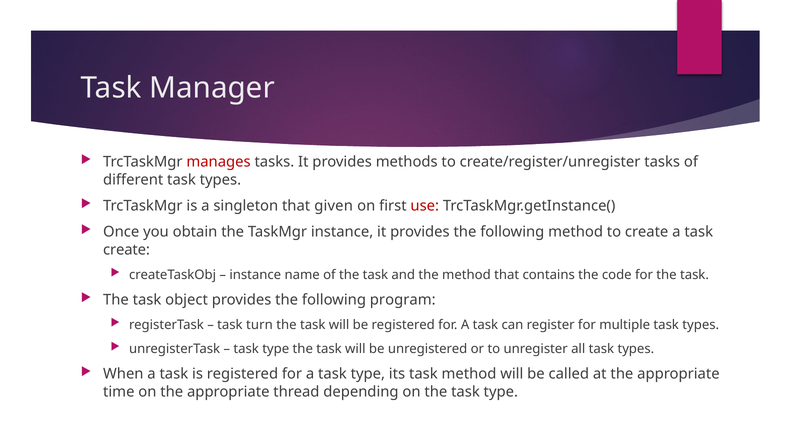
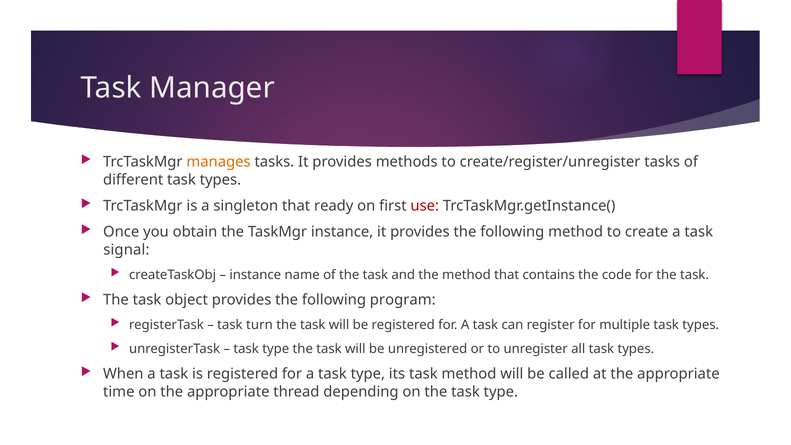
manages colour: red -> orange (219, 162)
given: given -> ready (334, 206)
create: create -> signal (126, 250)
